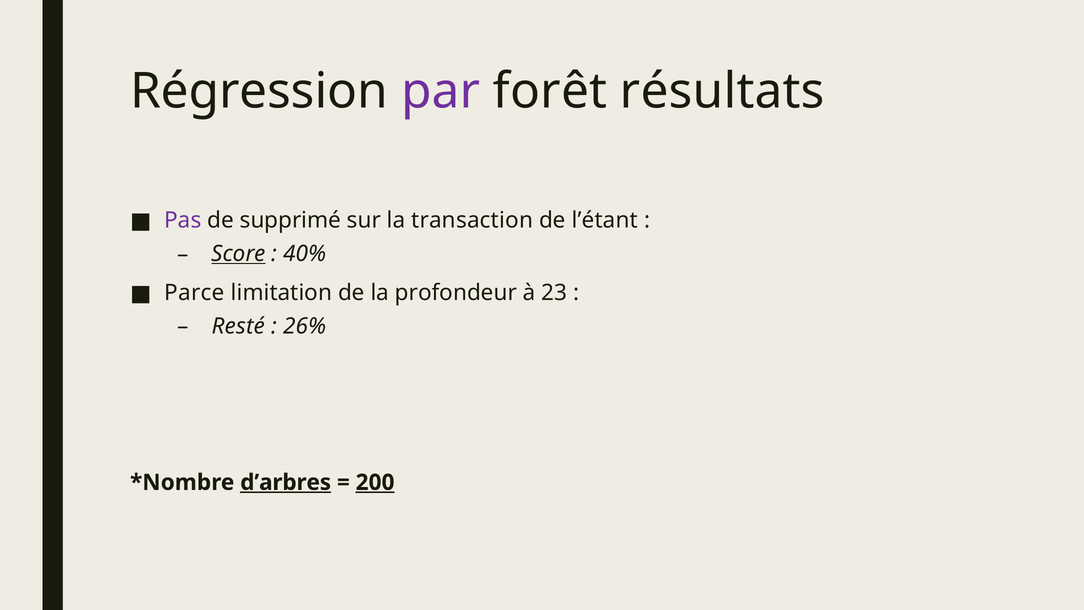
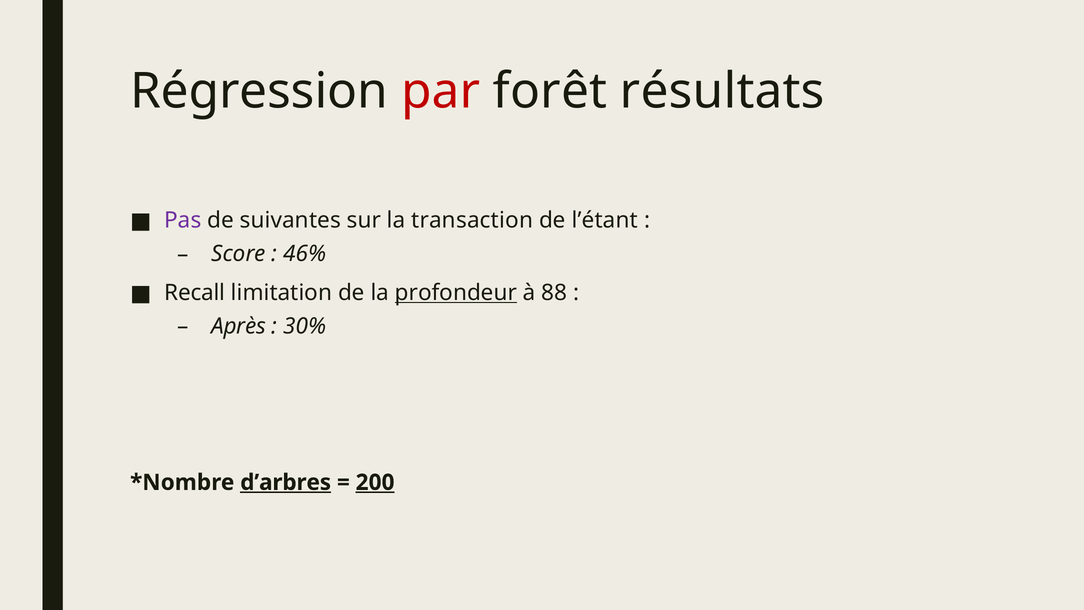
par colour: purple -> red (441, 91)
supprimé: supprimé -> suivantes (290, 220)
Score underline: present -> none (239, 254)
40%: 40% -> 46% (305, 254)
Parce: Parce -> Recall (195, 293)
profondeur underline: none -> present (456, 293)
23: 23 -> 88 (554, 293)
Resté: Resté -> Après (239, 326)
26%: 26% -> 30% (305, 326)
